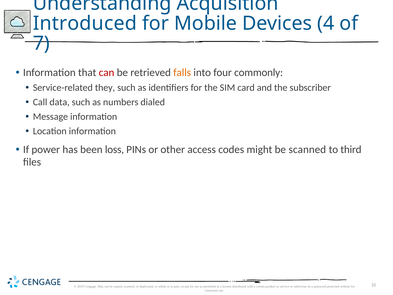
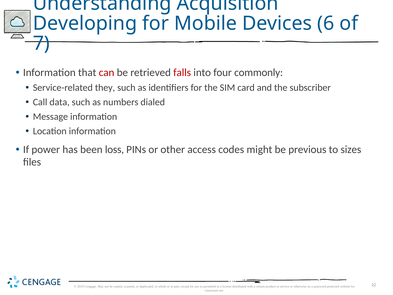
Introduced: Introduced -> Developing (85, 23)
4: 4 -> 6 (326, 23)
falls colour: orange -> red (182, 72)
be scanned: scanned -> previous (307, 149)
third: third -> sizes (351, 149)
